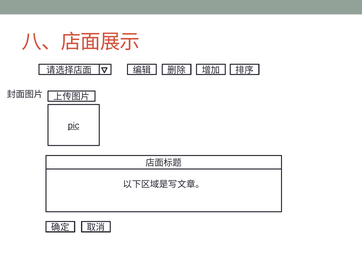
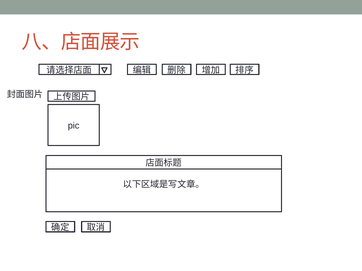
pic underline: present -> none (74, 126)
